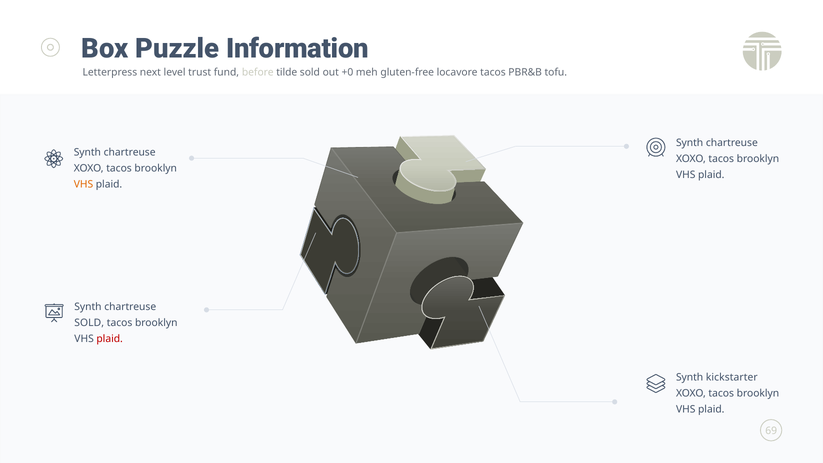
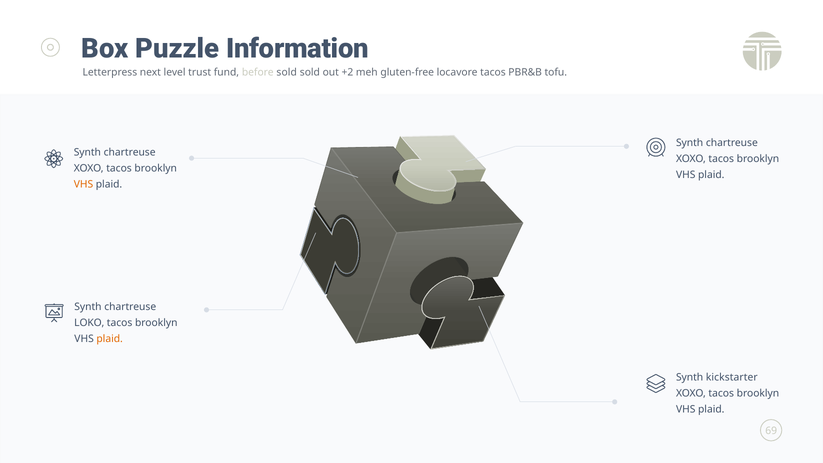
before tilde: tilde -> sold (287, 72)
+0: +0 -> +2 (347, 72)
SOLD: SOLD -> LOKO (89, 323)
plaid colour: red -> orange (110, 339)
